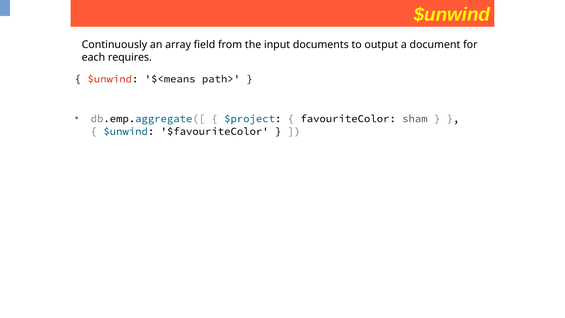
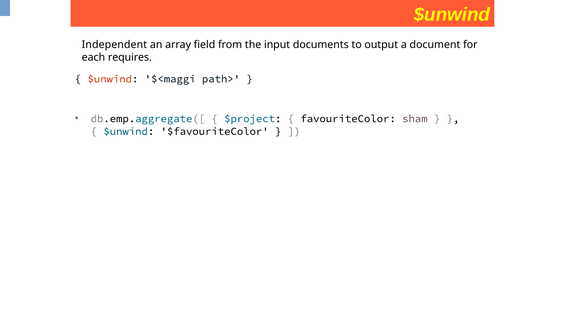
Continuously: Continuously -> Independent (114, 44)
$<means: $<means -> $<maggi (170, 79)
